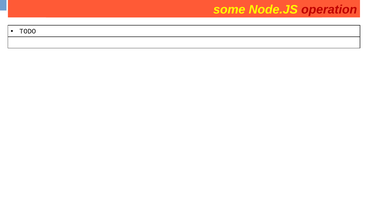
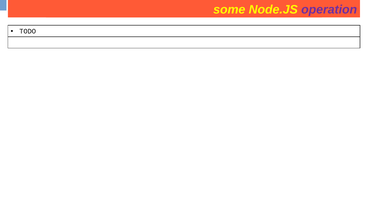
operation colour: red -> purple (329, 10)
